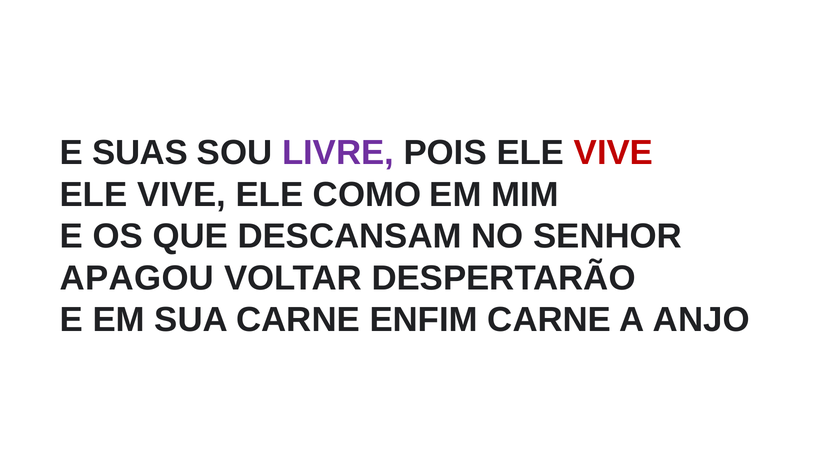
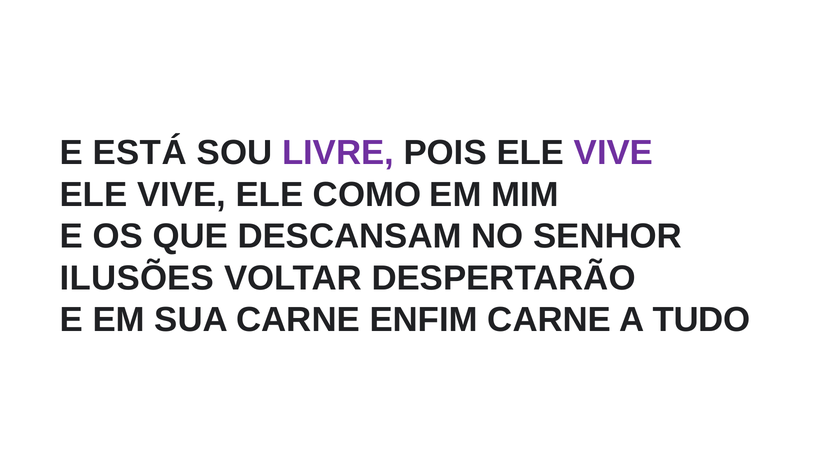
SUAS: SUAS -> ESTÁ (140, 153)
VIVE colour: red -> purple (613, 153)
APAGOU: APAGOU -> ILUSÕES (137, 278)
ANJO: ANJO -> TUDO (701, 320)
